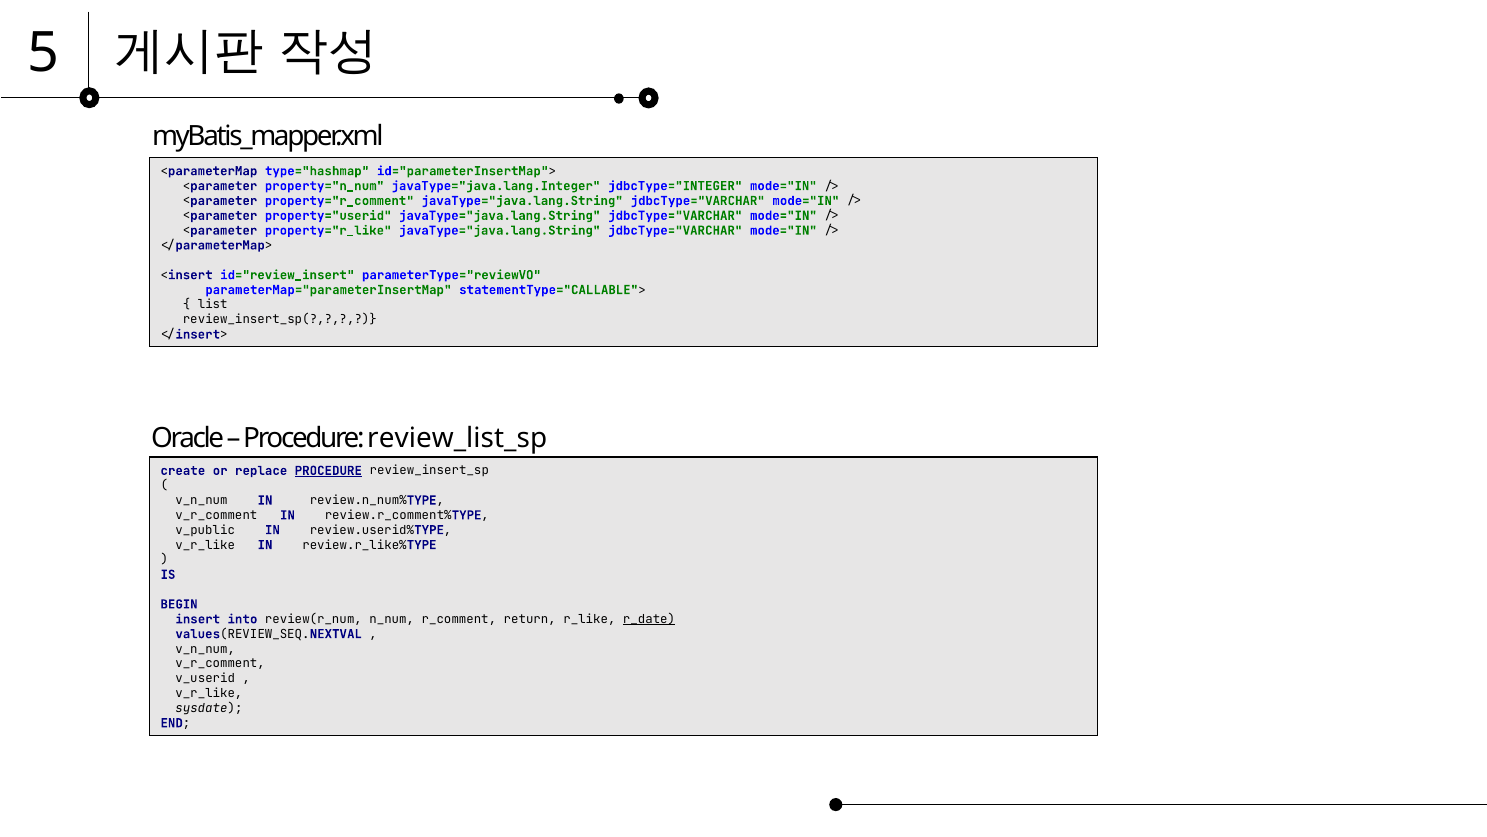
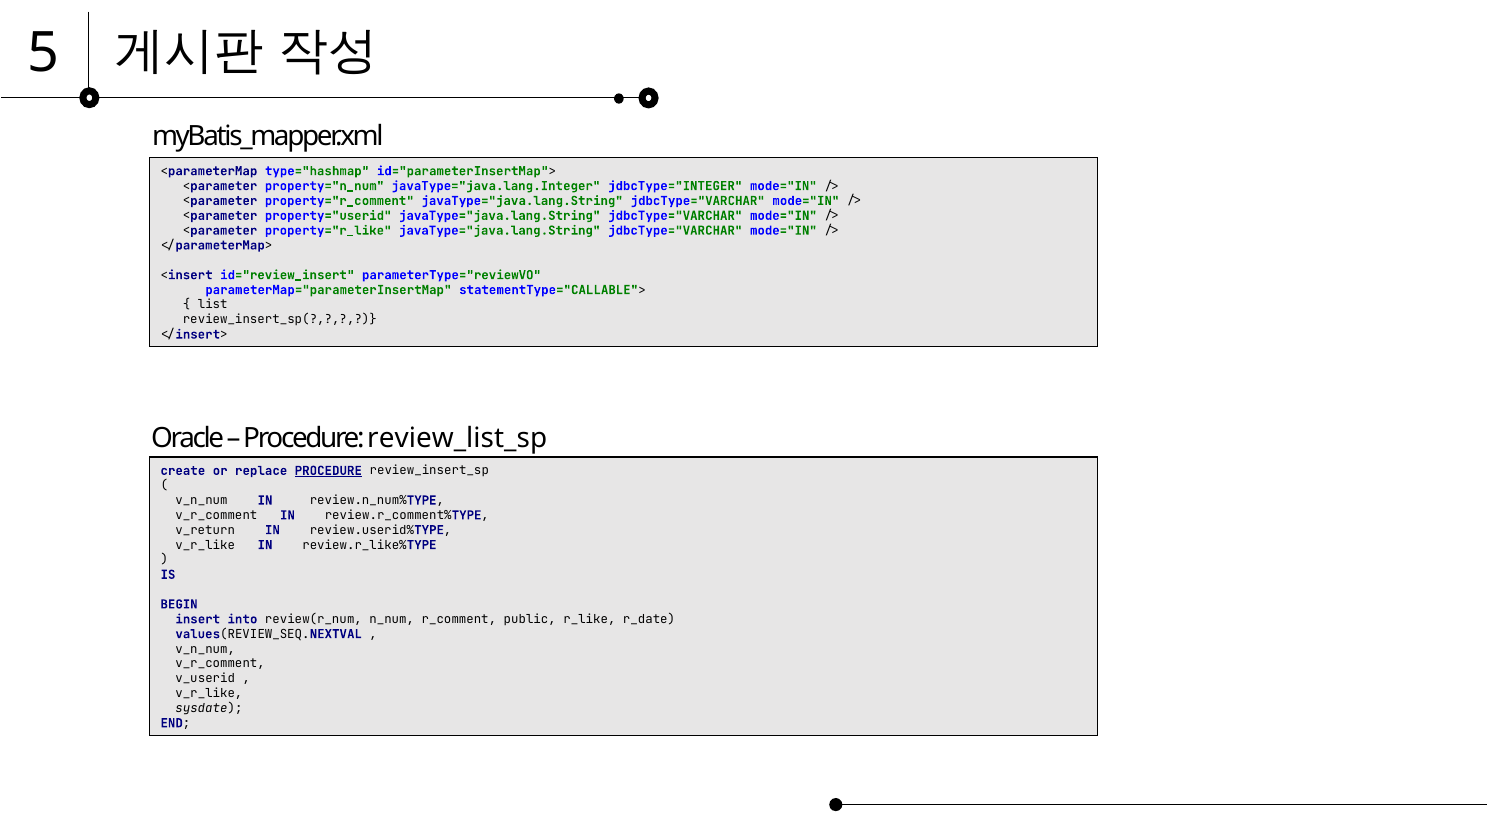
v_public: v_public -> v_return (205, 530)
return: return -> public (530, 619)
r_date underline: present -> none (649, 619)
